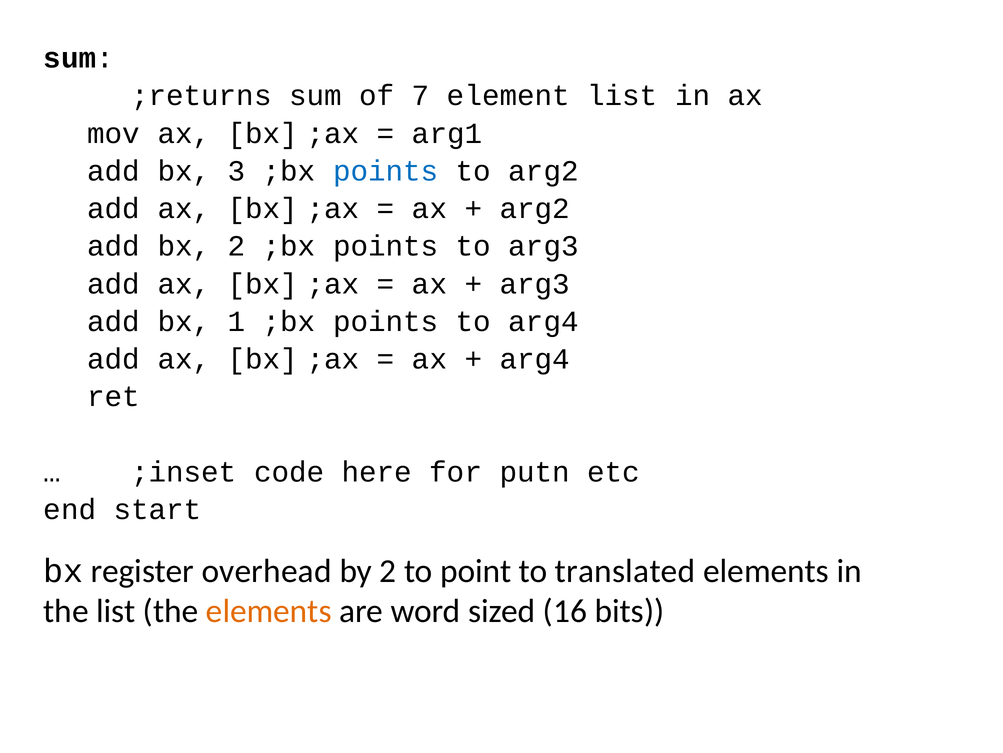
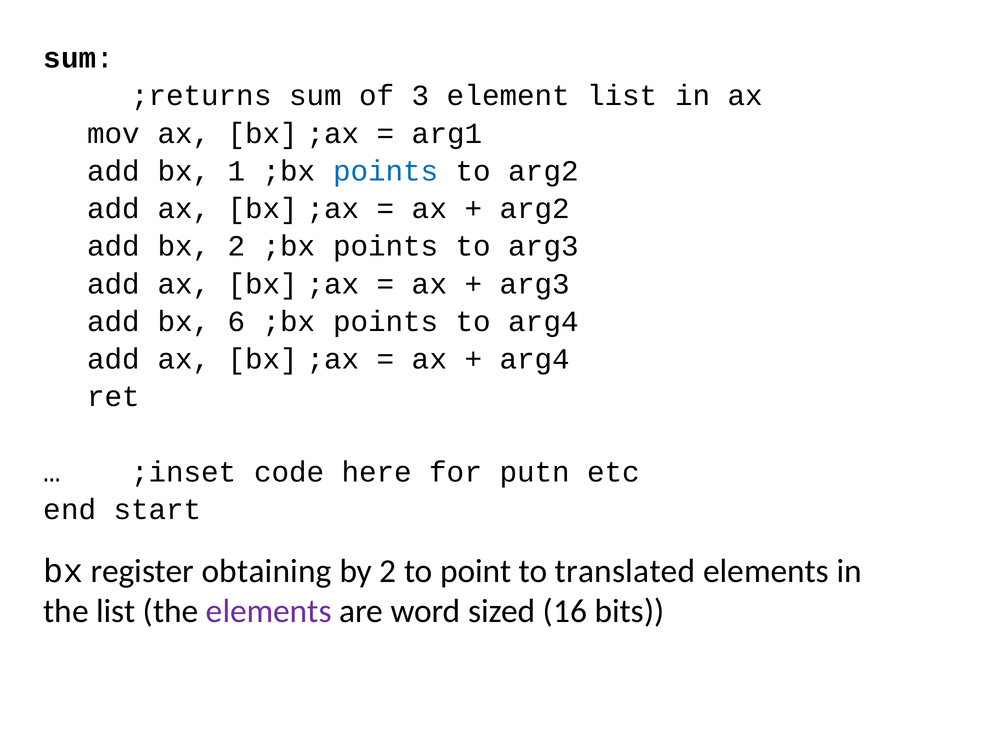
7: 7 -> 3 (421, 96)
3: 3 -> 1 (236, 171)
1: 1 -> 6 (236, 321)
overhead: overhead -> obtaining (267, 571)
elements colour: orange -> purple (269, 611)
